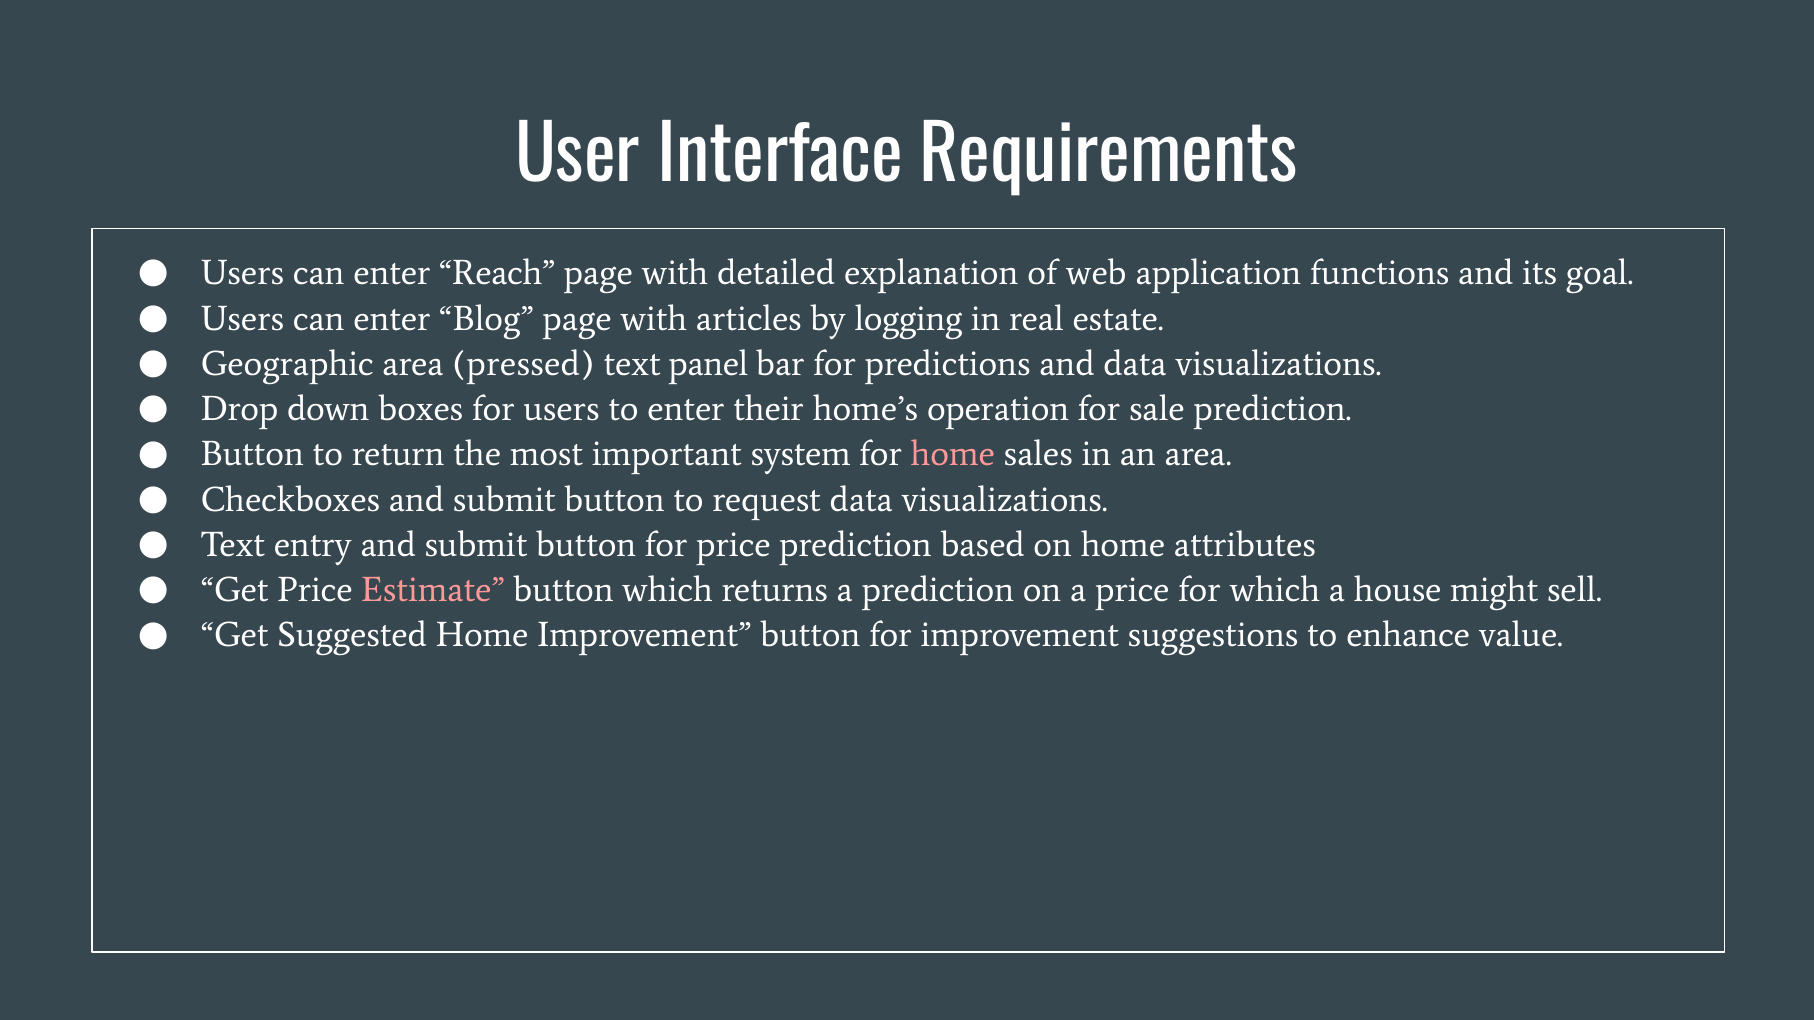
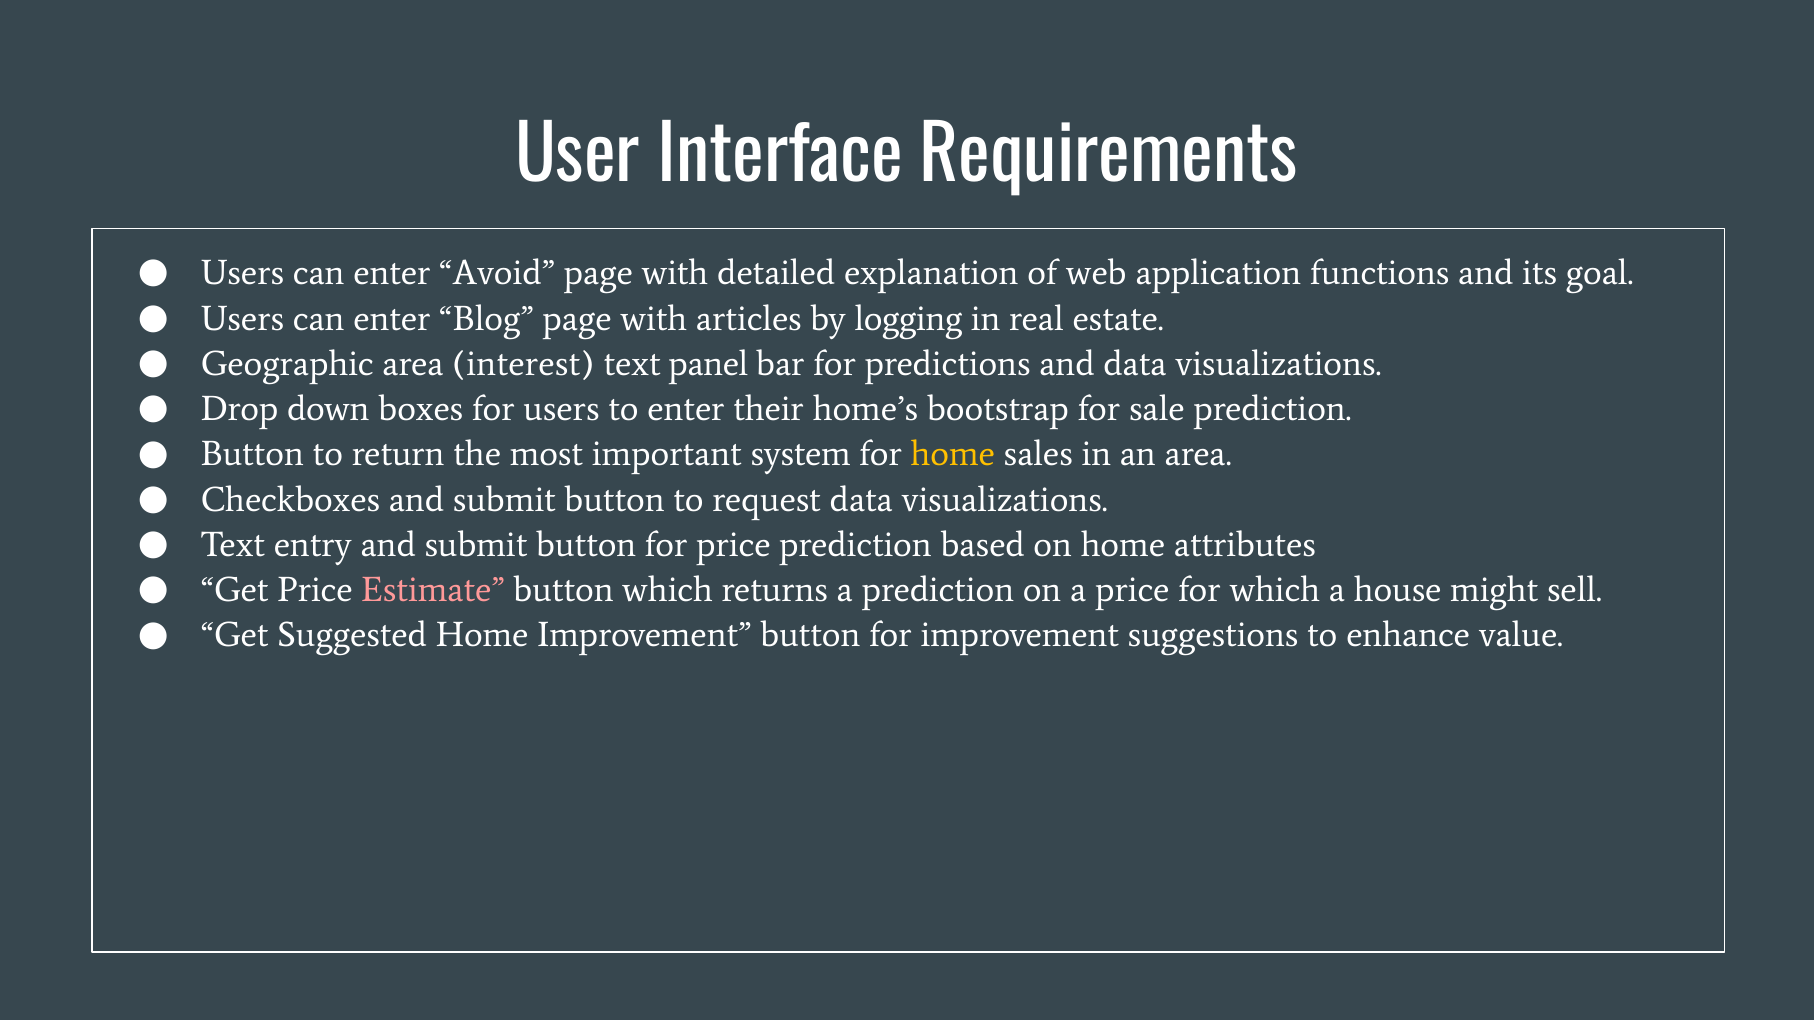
Reach: Reach -> Avoid (497, 273)
pressed: pressed -> interest (523, 364)
operation: operation -> bootstrap (998, 409)
home colour: pink -> yellow (953, 454)
